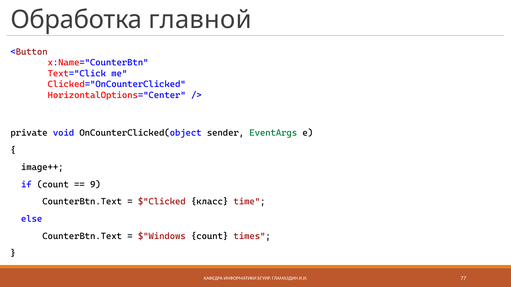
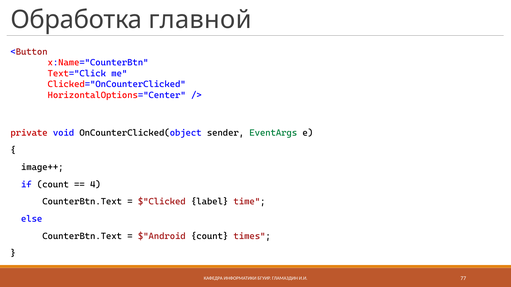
private colour: black -> red (29, 133)
9: 9 -> 4 (95, 185)
класс: класс -> label (210, 202)
$"Windows: $"Windows -> $"Android (162, 236)
